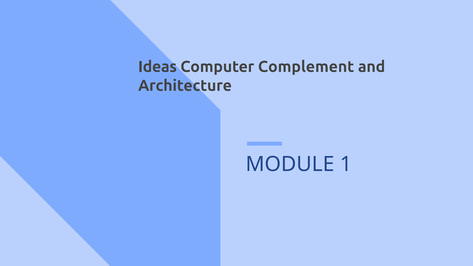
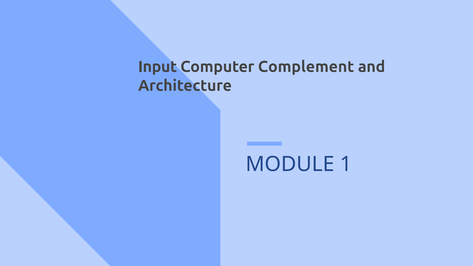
Ideas: Ideas -> Input (158, 67)
